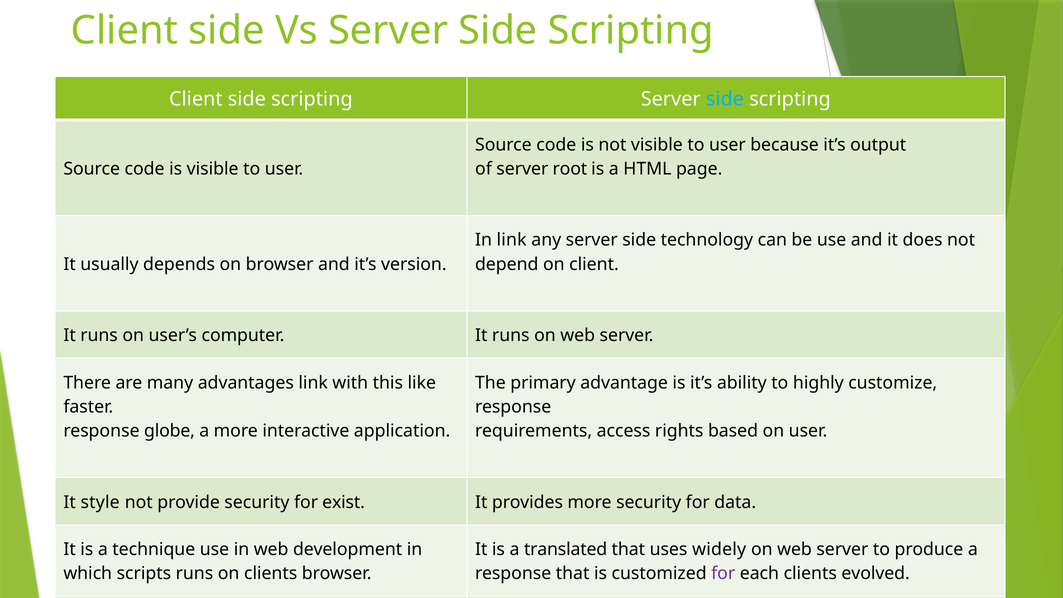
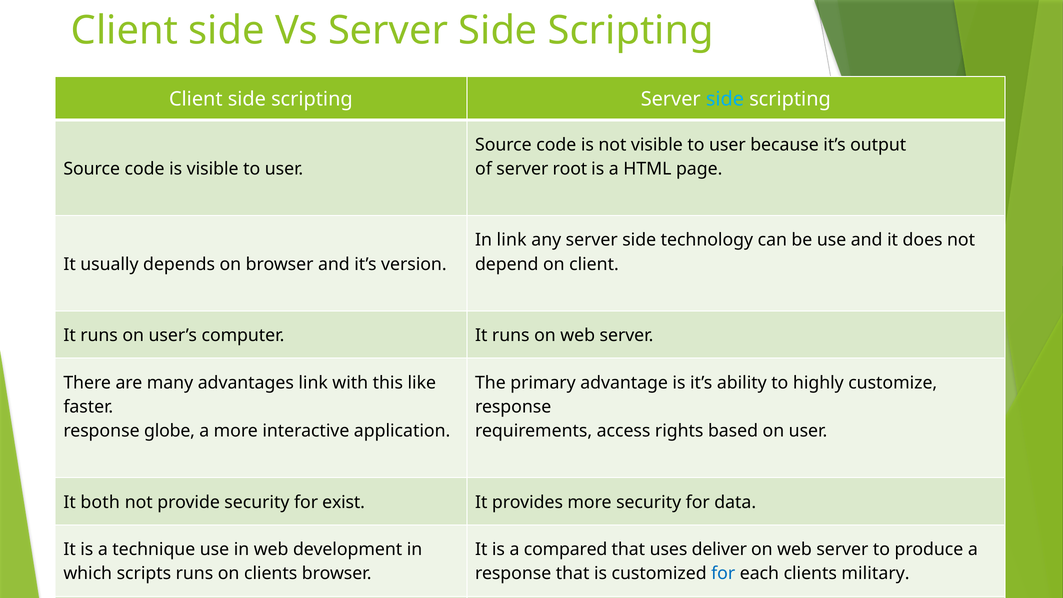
style: style -> both (100, 502)
translated: translated -> compared (566, 550)
widely: widely -> deliver (719, 550)
for colour: purple -> blue (723, 574)
evolved: evolved -> military (876, 574)
